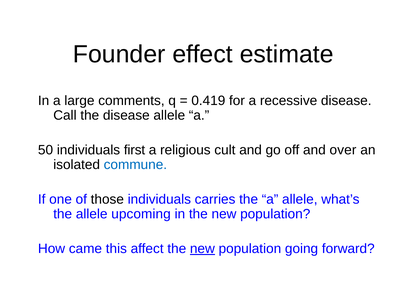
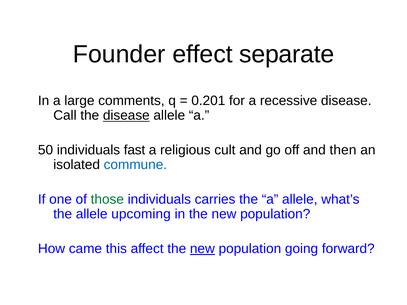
estimate: estimate -> separate (287, 54)
0.419: 0.419 -> 0.201 (208, 101)
disease underline: none -> present (126, 116)
first: first -> fast (135, 150)
over: over -> then (343, 150)
those colour: black -> green (107, 200)
